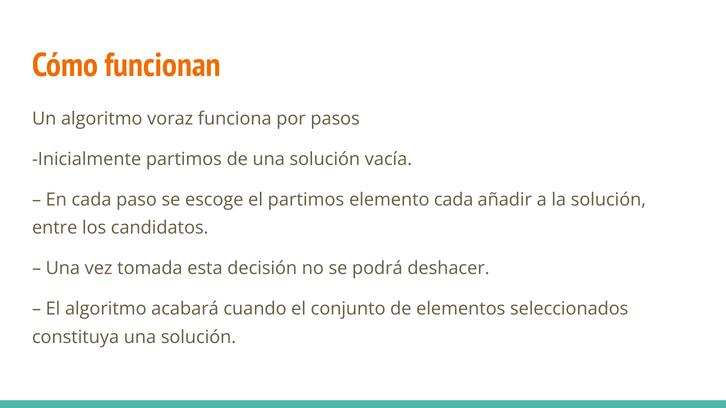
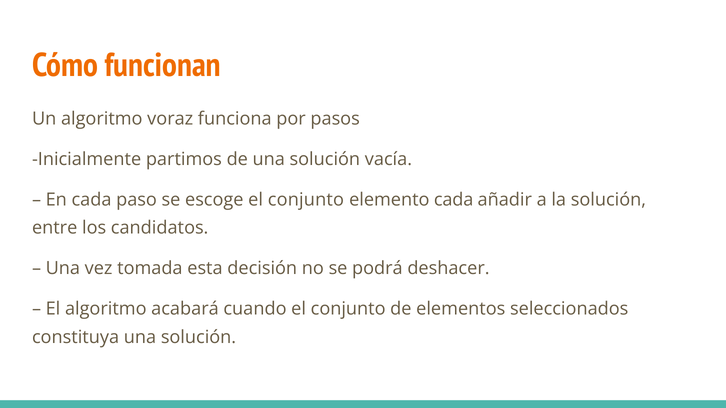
escoge el partimos: partimos -> conjunto (306, 200)
